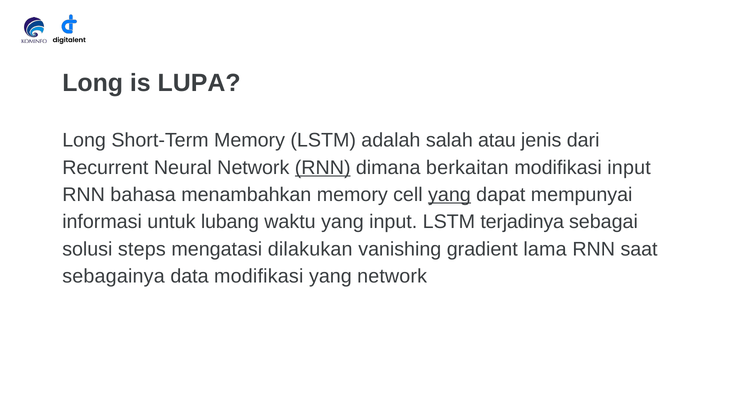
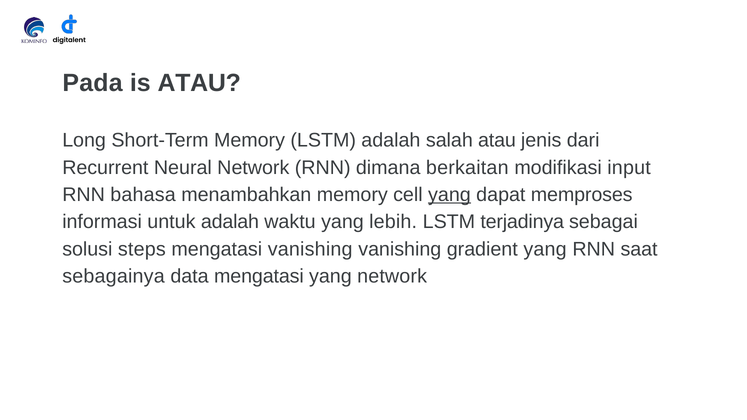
Long: Long -> Pada (93, 83)
is LUPA: LUPA -> ATAU (199, 83)
RNN underline: present -> none (323, 168)
mempunyai: mempunyai -> memproses (582, 195)
untuk lubang: lubang -> adalah (230, 222)
yang input: input -> lebih (393, 222)
mengatasi dilakukan: dilakukan -> vanishing (310, 249)
gradient lama: lama -> yang (545, 249)
data modifikasi: modifikasi -> mengatasi (259, 276)
